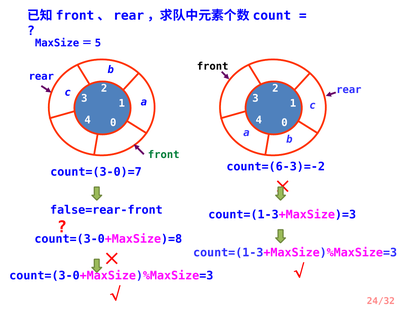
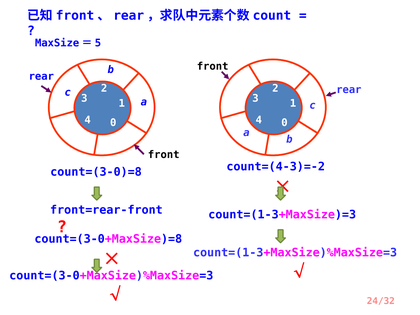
front colour: green -> black (164, 155)
count=(6-3)=-2: count=(6-3)=-2 -> count=(4-3)=-2 (276, 167)
count=(3-0)=7: count=(3-0)=7 -> count=(3-0)=8 (96, 172)
false=rear-front: false=rear-front -> front=rear-front (106, 210)
